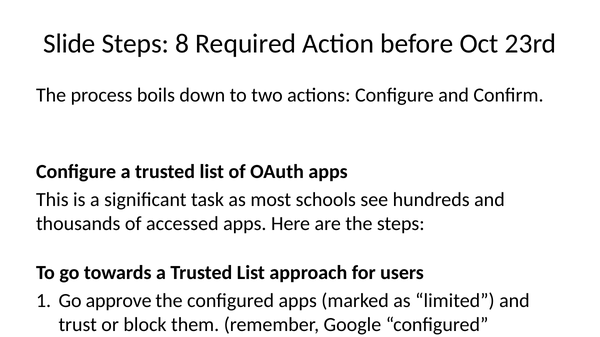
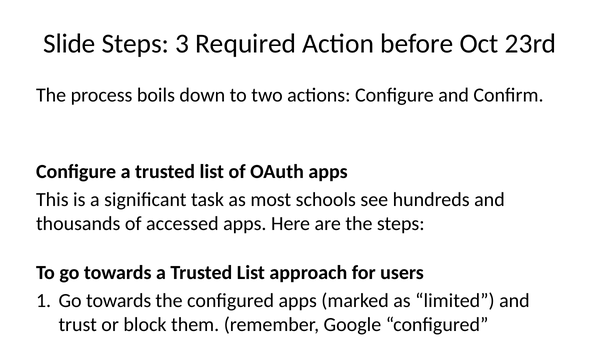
Steps 8: 8 -> 3 (182, 44)
approve: approve -> towards (119, 301)
